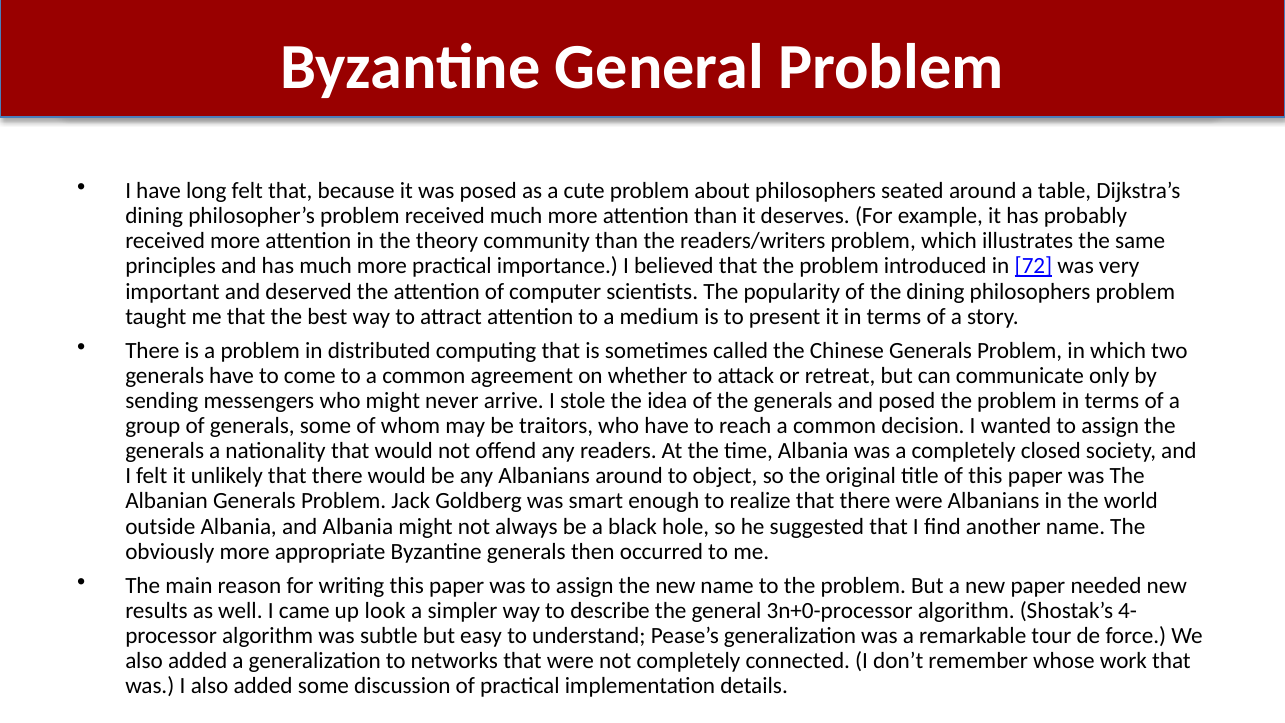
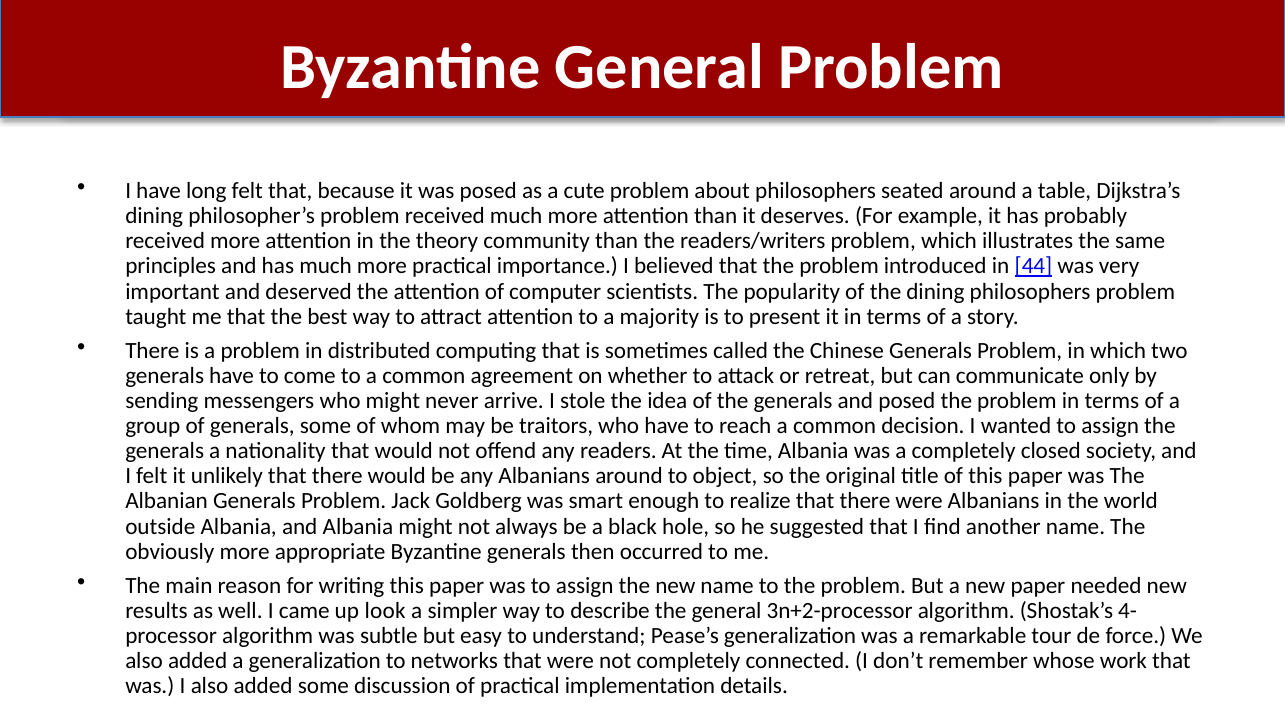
72: 72 -> 44 (1034, 266)
medium: medium -> majority (659, 316)
3n+0-processor: 3n+0-processor -> 3n+2-processor (840, 611)
